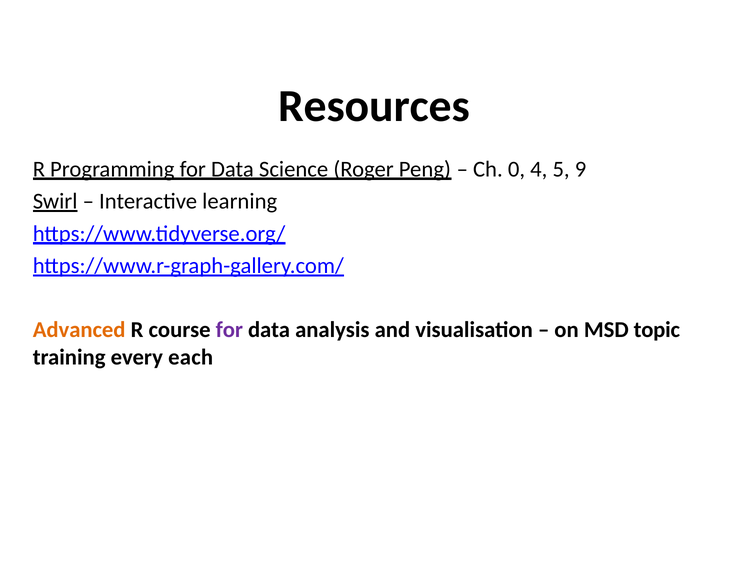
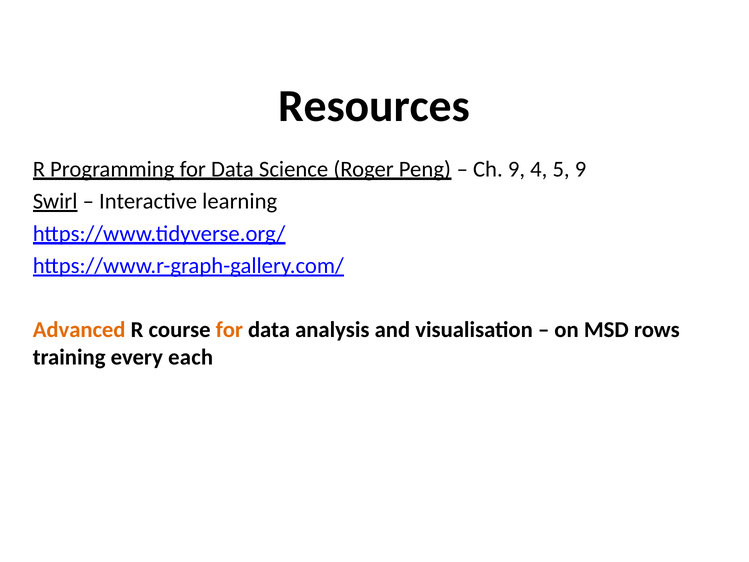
Ch 0: 0 -> 9 (516, 169)
for colour: purple -> orange (229, 330)
topic: topic -> rows (657, 330)
